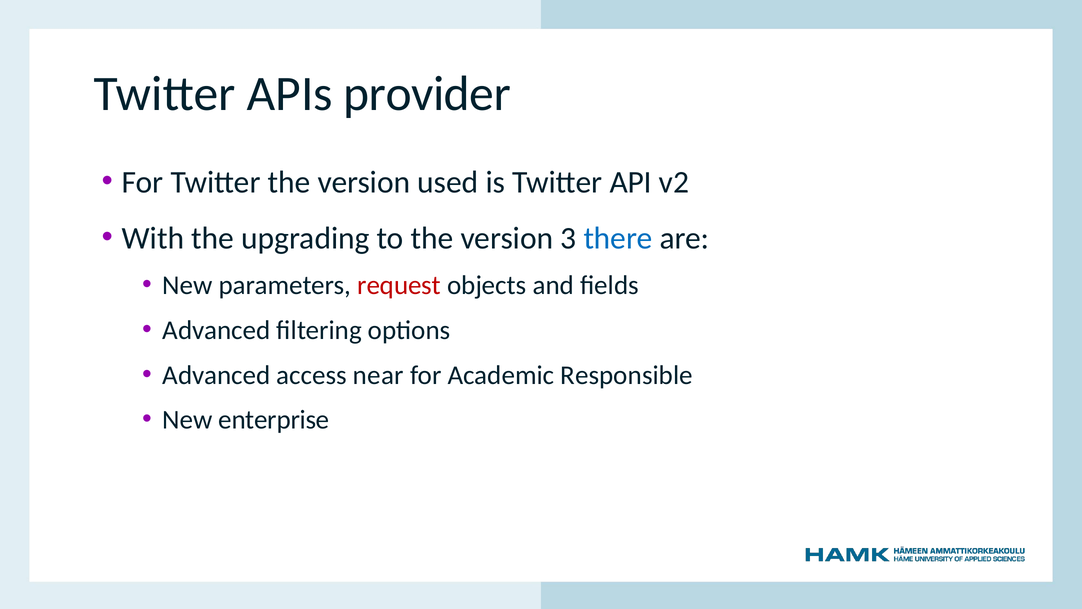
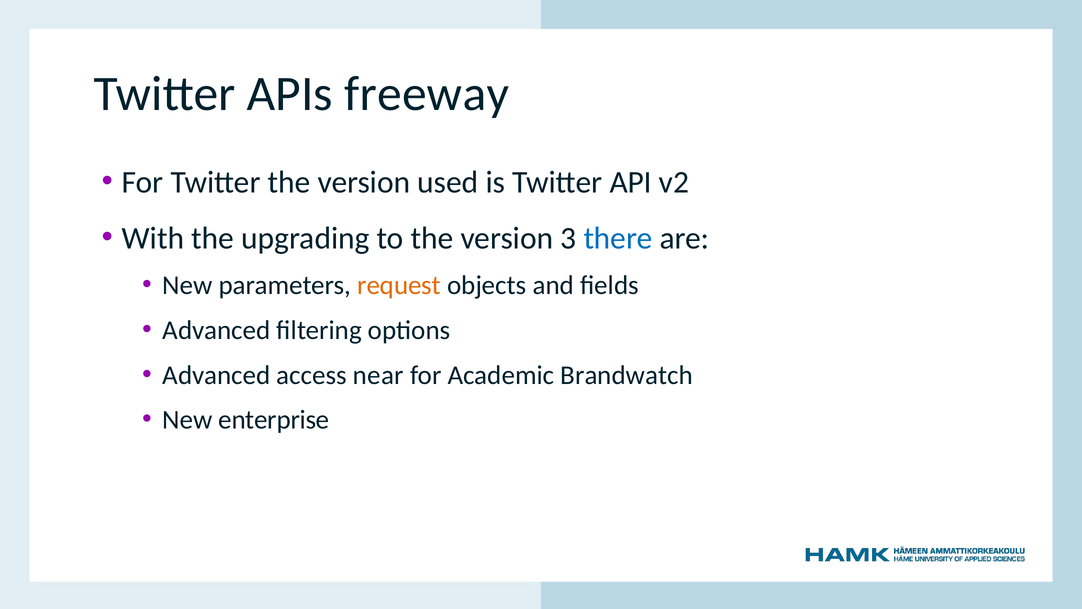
provider: provider -> freeway (427, 94)
request colour: red -> orange (399, 285)
Responsible: Responsible -> Brandwatch (627, 375)
